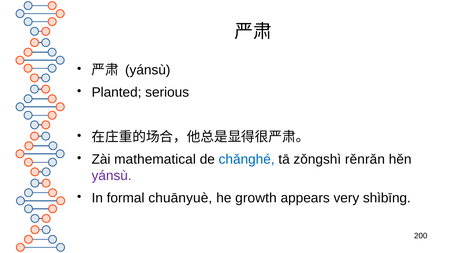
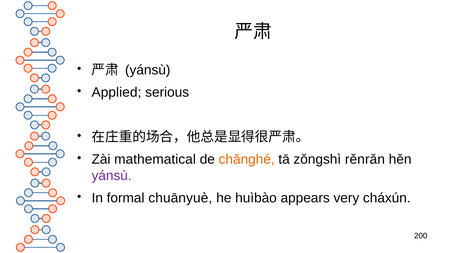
Planted: Planted -> Applied (116, 93)
chǎnghé colour: blue -> orange (247, 160)
growth: growth -> huìbào (256, 198)
shìbīng: shìbīng -> cháxún (387, 198)
